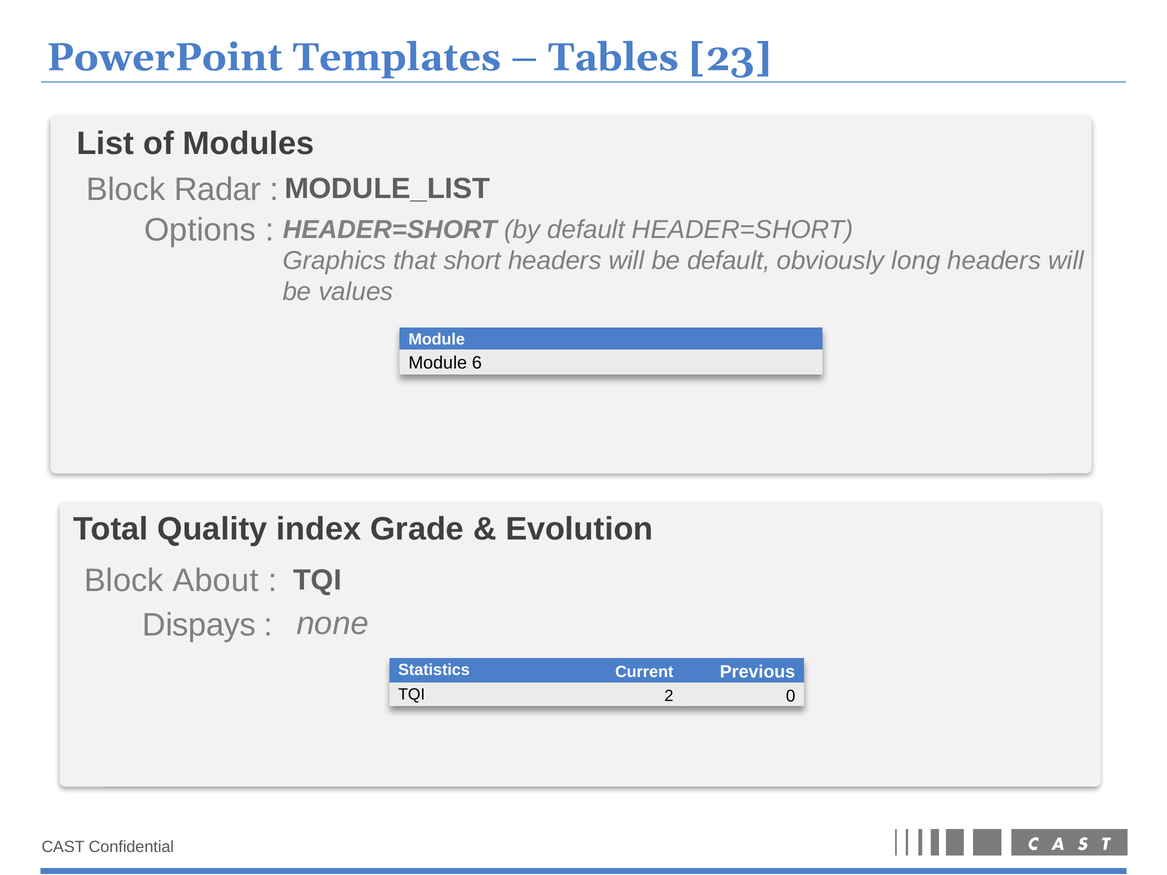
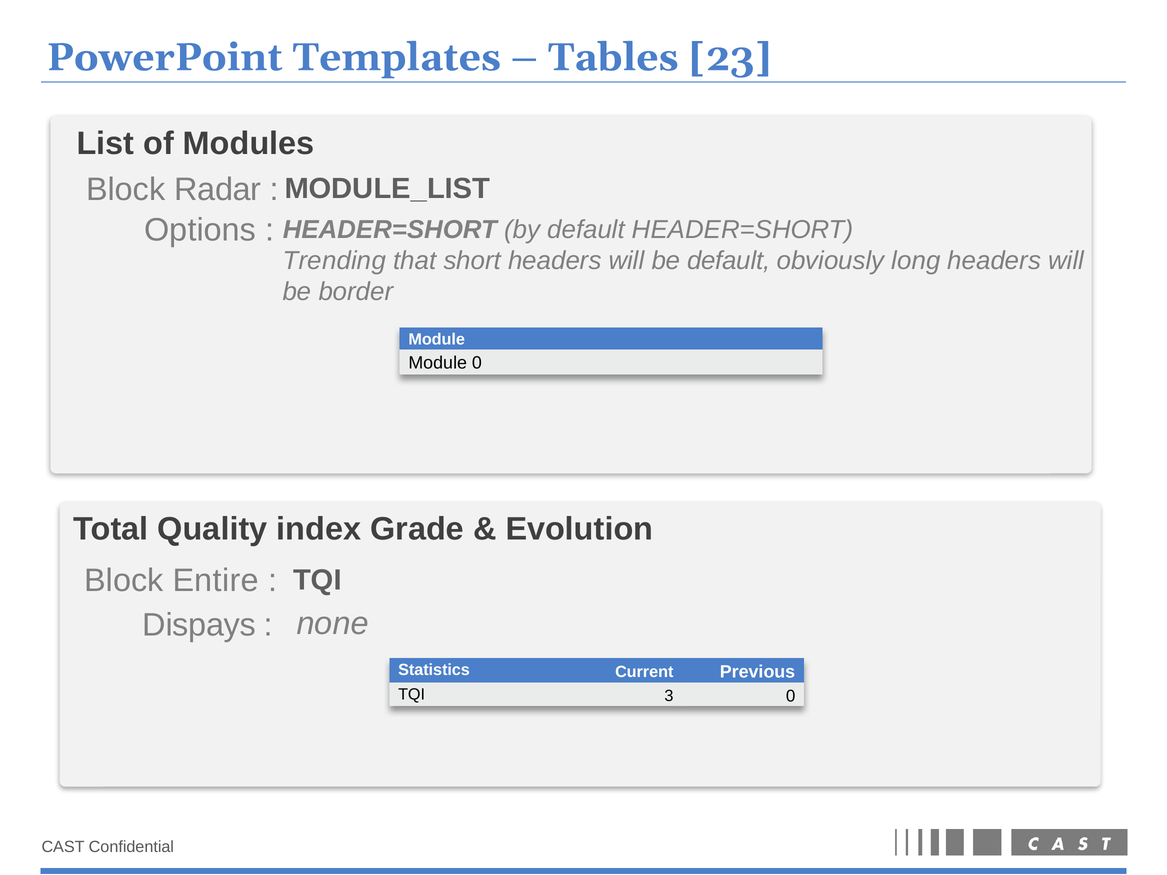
Graphics: Graphics -> Trending (334, 261)
values: values -> border (356, 292)
Module 6: 6 -> 0 (477, 363)
About: About -> Entire (216, 581)
2: 2 -> 3 (669, 696)
